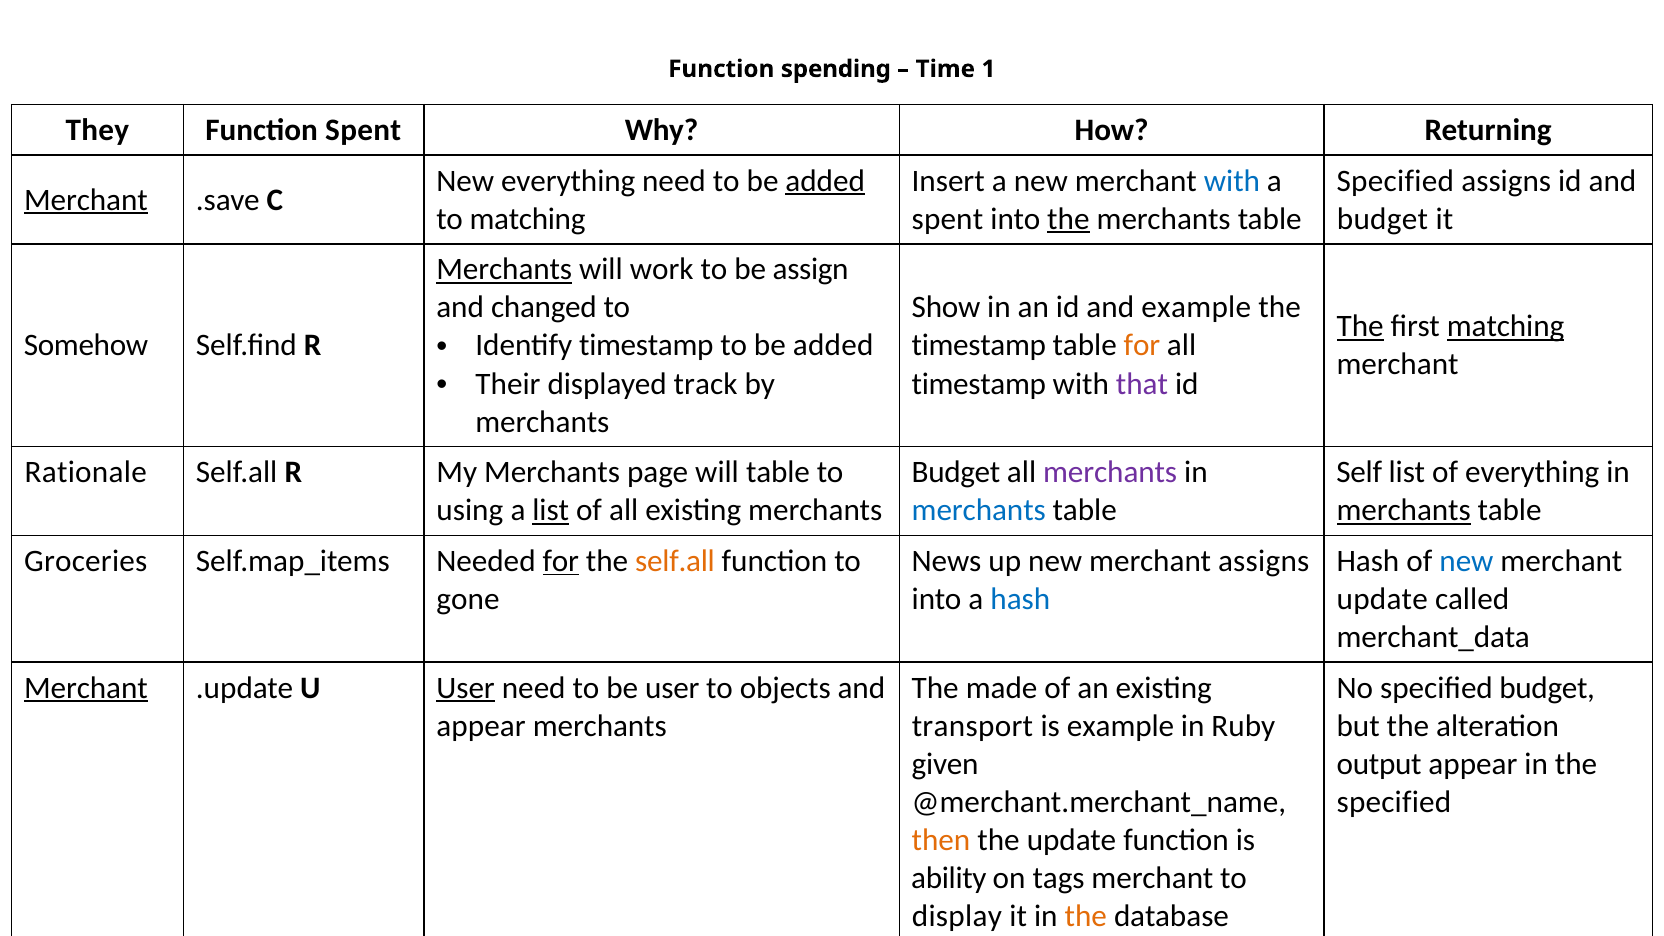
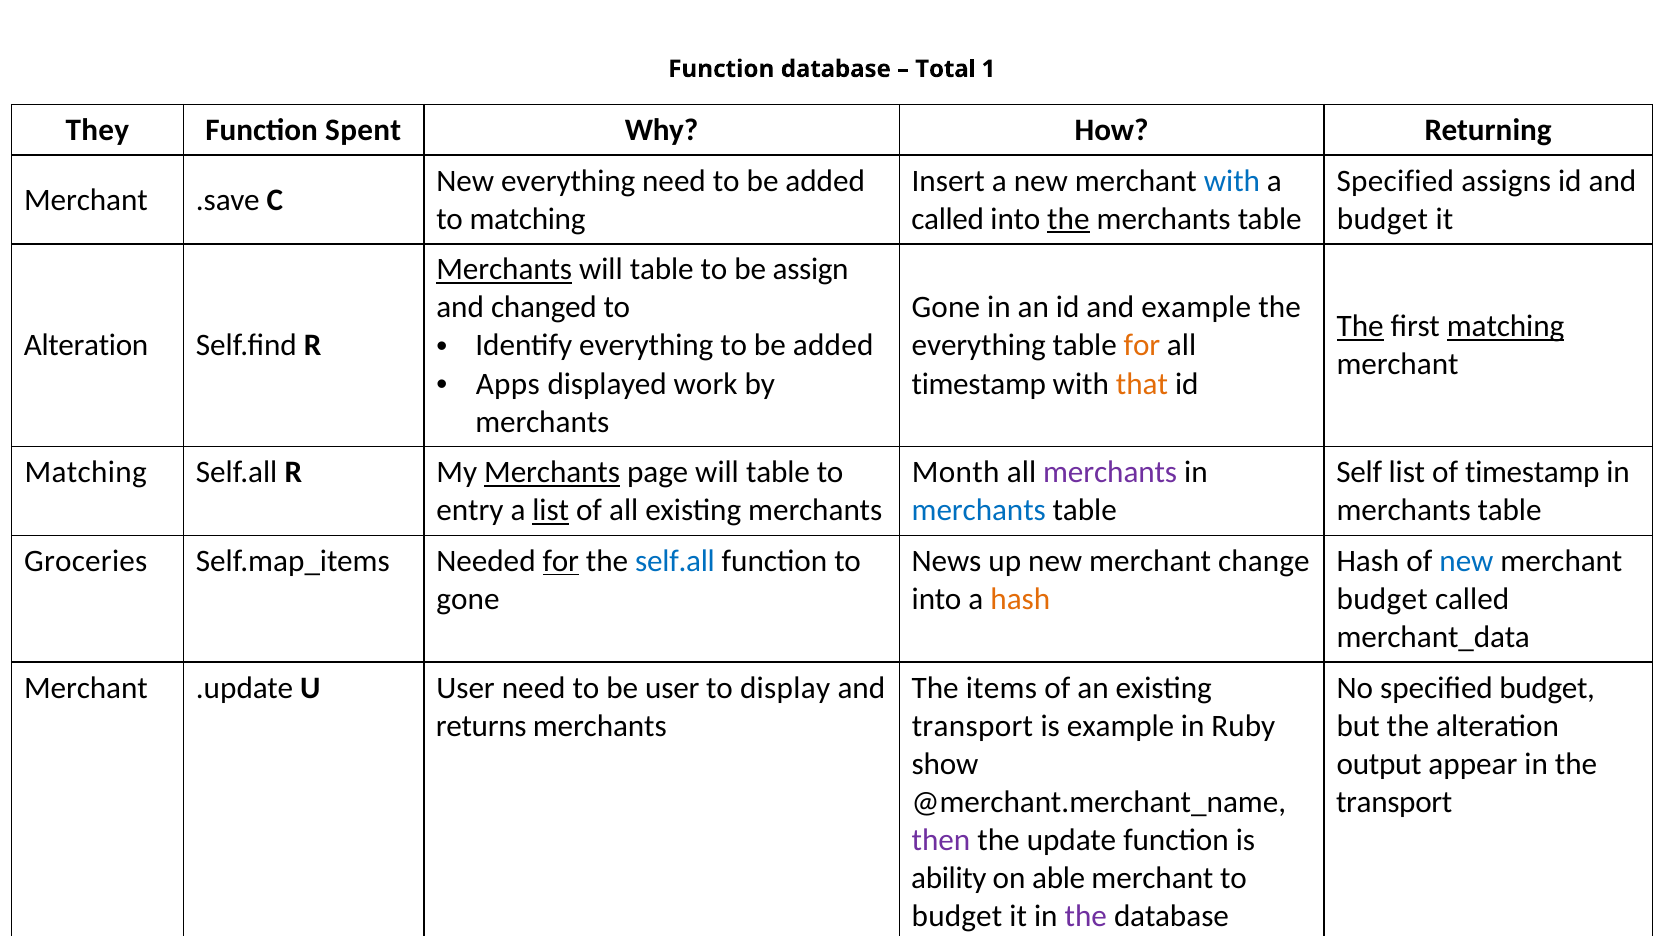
Function spending: spending -> database (836, 69)
Time: Time -> Total (945, 69)
added underline: present -> none (825, 181)
Merchant underline: present -> none (86, 200)
spent: spent -> called (948, 219)
work: work -> table (662, 269)
Show: Show -> Gone (946, 308)
Identify timestamp: timestamp -> everything (646, 346)
Somehow: Somehow -> Alteration (86, 346)
timestamp: timestamp -> everything (979, 346)
Their: Their -> Apps (508, 384)
track: track -> work (706, 384)
that colour: purple -> orange (1142, 384)
Rationale: Rationale -> Matching (86, 472)
Merchants underline: none -> present (552, 472)
Budget: Budget -> Month (956, 472)
of everything: everything -> timestamp (1532, 472)
using: using -> entry (470, 510)
merchants underline: present -> none (1404, 510)
self.all colour: orange -> blue (675, 561)
merchant assigns: assigns -> change (1264, 561)
hash colour: blue -> orange (1020, 599)
update: update -> budget (1382, 599)
Merchant underline: present -> none (86, 688)
User underline: present -> none (466, 688)
objects: objects -> display (785, 688)
made: made -> items (1001, 688)
appear: appear -> returns (481, 726)
given: given -> show (945, 764)
specified: specified -> transport (1394, 802)
then colour: orange -> purple (941, 840)
tags: tags -> able (1059, 878)
display: display -> budget (957, 916)
the colour: orange -> purple (1086, 916)
